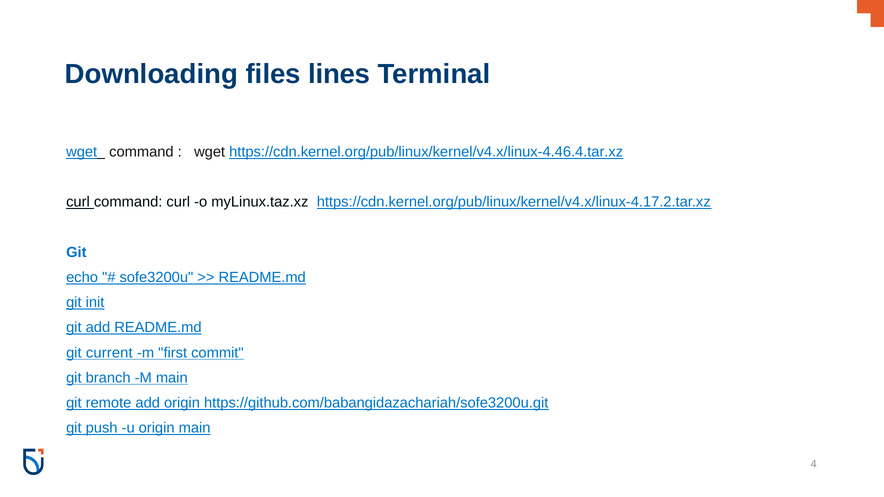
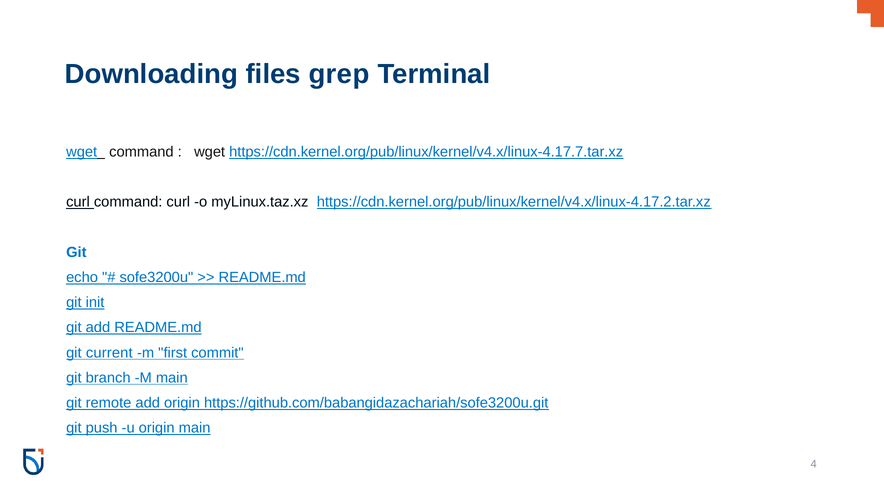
lines: lines -> grep (339, 74)
https://cdn.kernel.org/pub/linux/kernel/v4.x/linux-4.46.4.tar.xz: https://cdn.kernel.org/pub/linux/kernel/v4.x/linux-4.46.4.tar.xz -> https://cdn.kernel.org/pub/linux/kernel/v4.x/linux-4.17.7.tar.xz (426, 152)
